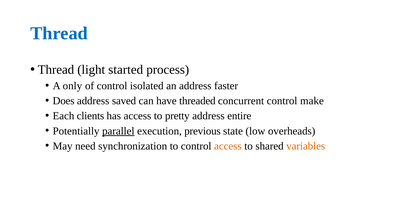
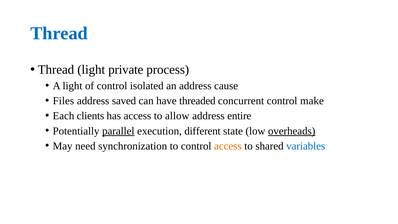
started: started -> private (126, 70)
A only: only -> light (72, 86)
faster: faster -> cause (226, 86)
Does: Does -> Files (63, 101)
pretty: pretty -> allow (177, 116)
previous: previous -> different (203, 131)
overheads underline: none -> present (292, 131)
variables colour: orange -> blue (306, 146)
